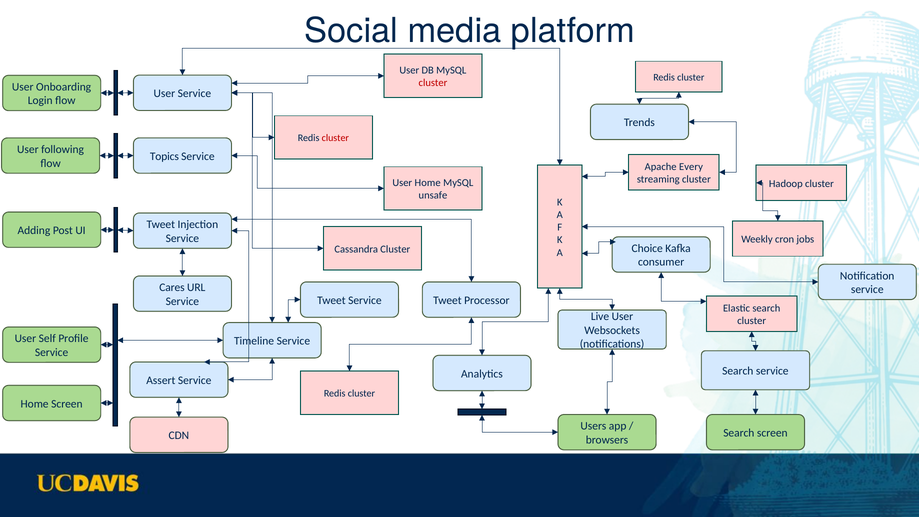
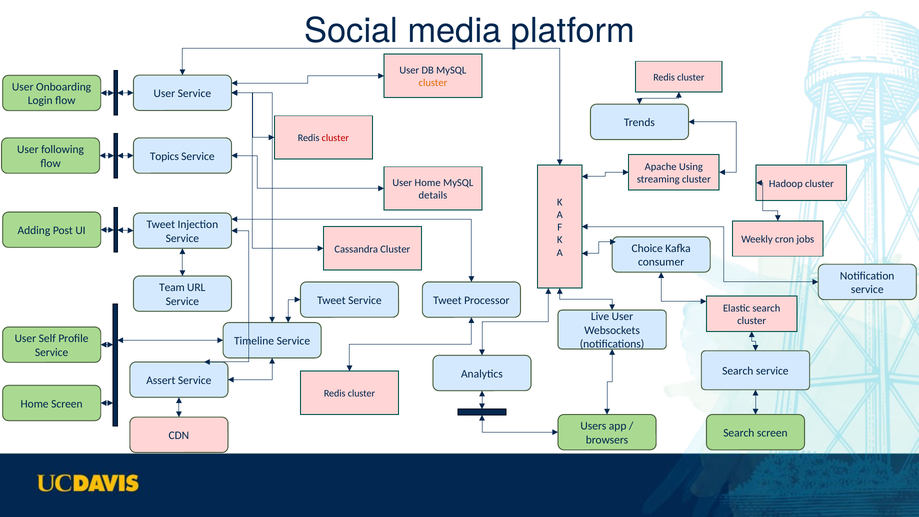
cluster colour: red -> orange (433, 83)
Every: Every -> Using (691, 167)
unsafe: unsafe -> details (433, 195)
Cares: Cares -> Team (172, 288)
